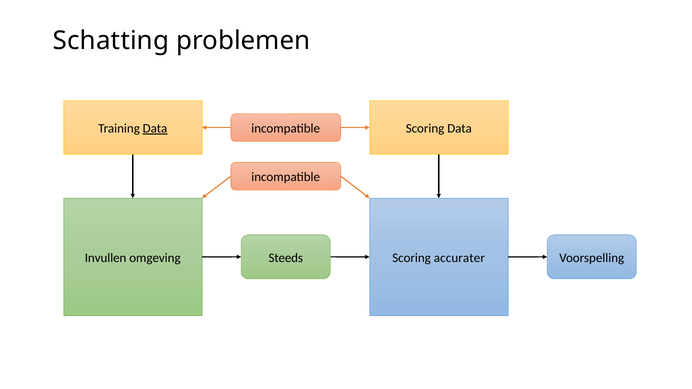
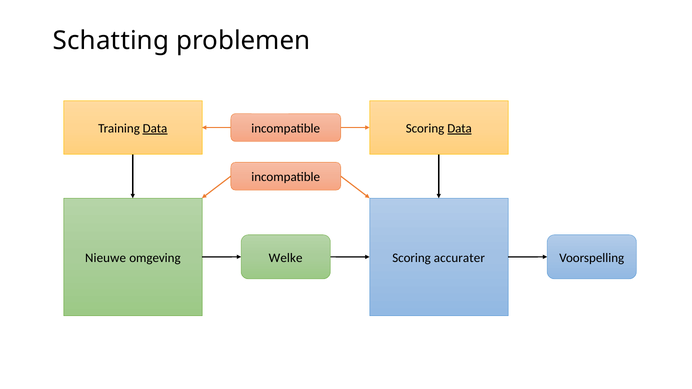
Data underline: none -> present (460, 128)
Steeds: Steeds -> Welke (286, 258)
Invullen: Invullen -> Nieuwe (106, 258)
